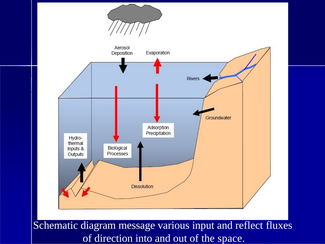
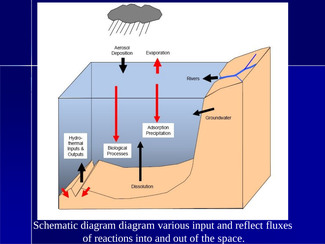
diagram message: message -> diagram (137, 225)
direction: direction -> reactions (114, 238)
